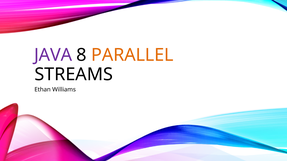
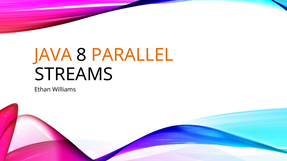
JAVA colour: purple -> orange (53, 55)
